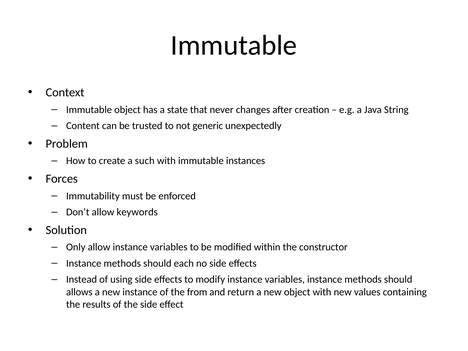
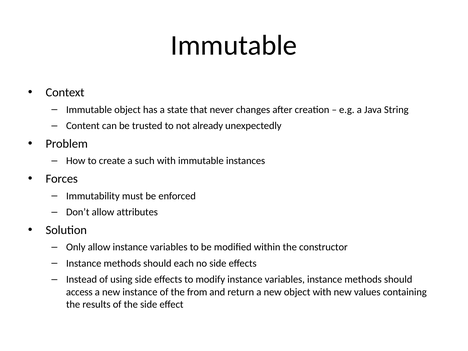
generic: generic -> already (208, 126)
keywords: keywords -> attributes (137, 212)
allows: allows -> access (79, 292)
